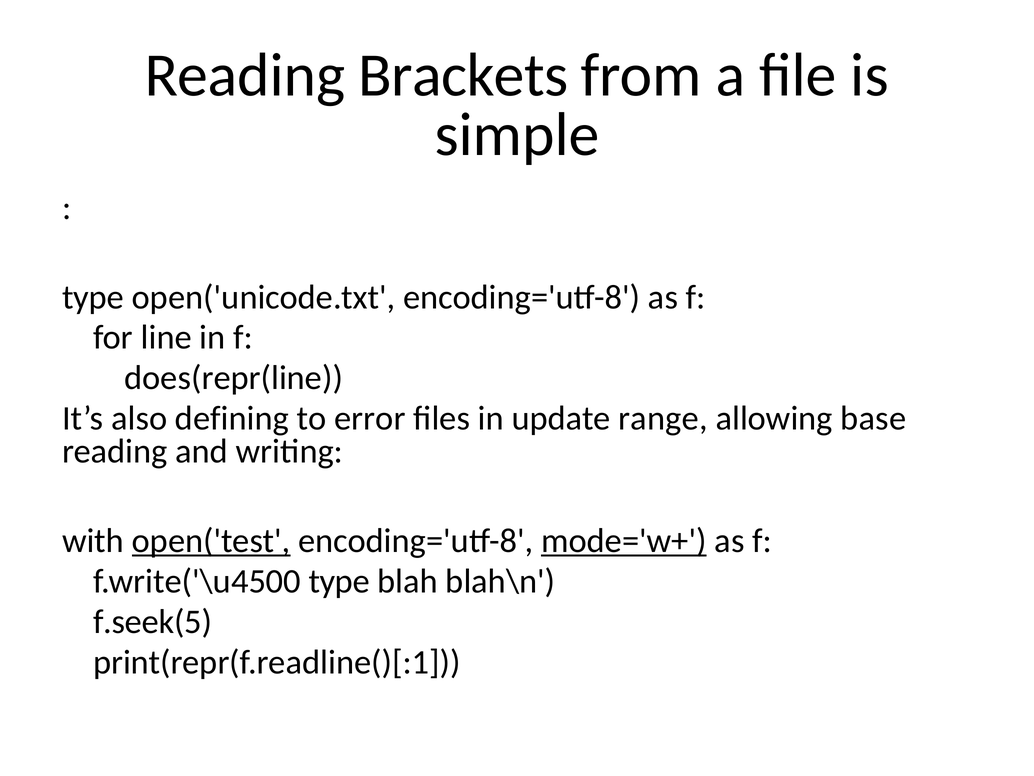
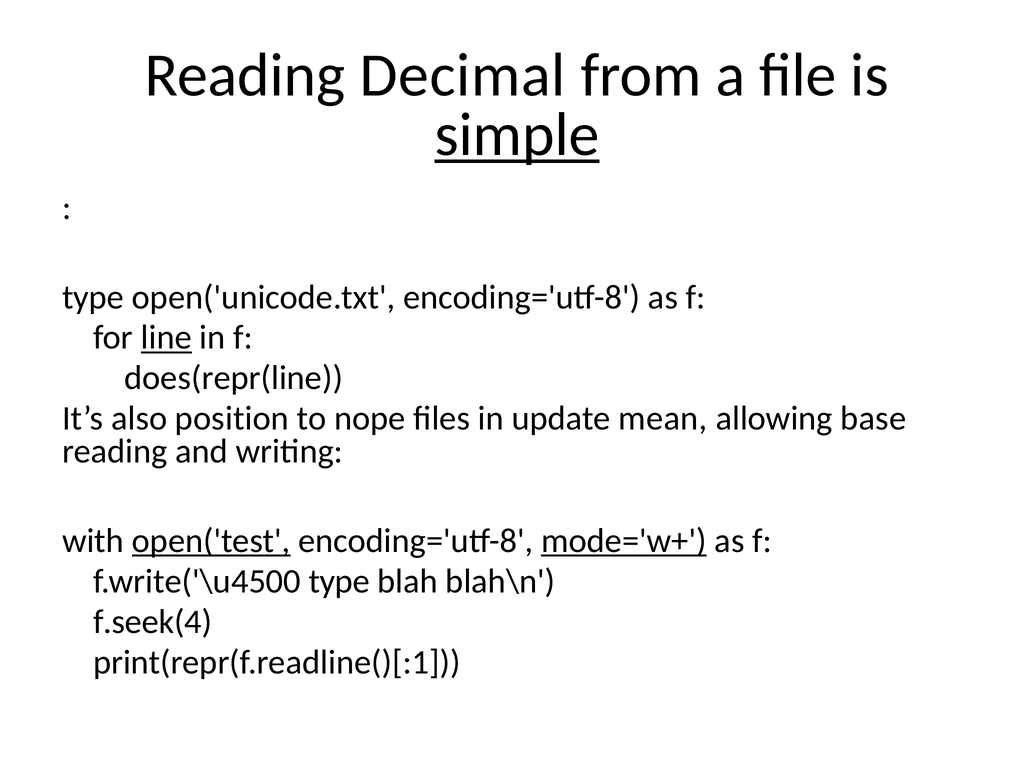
Brackets: Brackets -> Decimal (463, 75)
simple underline: none -> present (517, 135)
line underline: none -> present (166, 337)
defining: defining -> position (232, 418)
error: error -> nope (370, 418)
range: range -> mean (663, 418)
f.seek(5: f.seek(5 -> f.seek(4 (153, 621)
